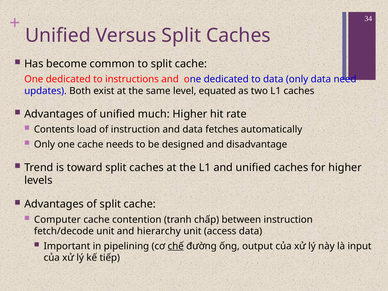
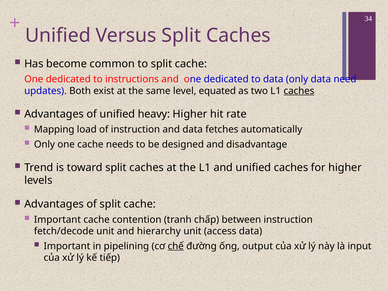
caches underline: none -> present (299, 91)
much: much -> heavy (154, 114)
Contents: Contents -> Mapping (54, 129)
Computer: Computer -> Important (57, 220)
